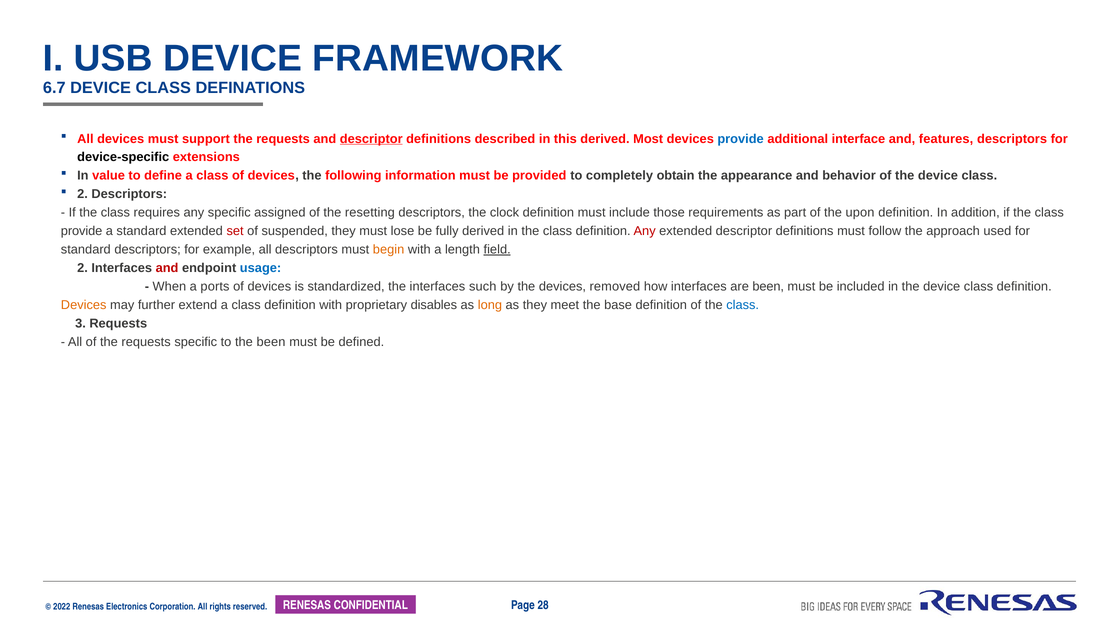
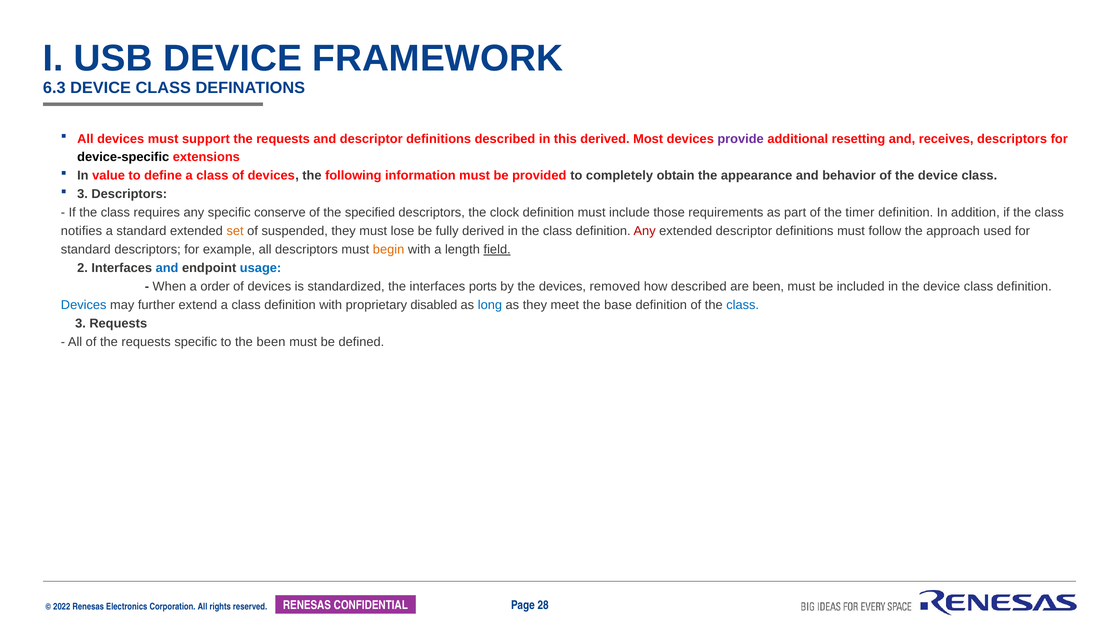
6.7: 6.7 -> 6.3 (54, 88)
descriptor underline: present -> none (371, 139)
provide colour: blue -> purple (741, 139)
interface: interface -> resetting (858, 139)
features: features -> receives (946, 139)
2: 2 -> 3 (83, 194)
assigned: assigned -> conserve (280, 213)
resetting: resetting -> specified (370, 213)
upon: upon -> timer (860, 213)
provide: provide -> notifies (81, 231)
set colour: red -> orange (235, 231)
and colour: red -> blue (167, 268)
ports: ports -> order (215, 287)
such: such -> ports (483, 287)
how interfaces: interfaces -> described (699, 287)
Devices colour: orange -> blue (84, 305)
disables: disables -> disabled (434, 305)
long colour: orange -> blue (490, 305)
